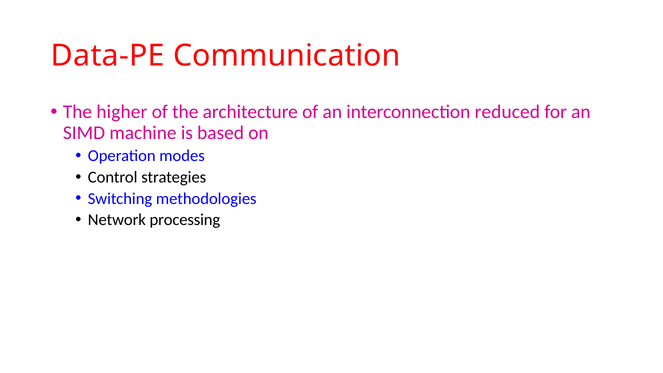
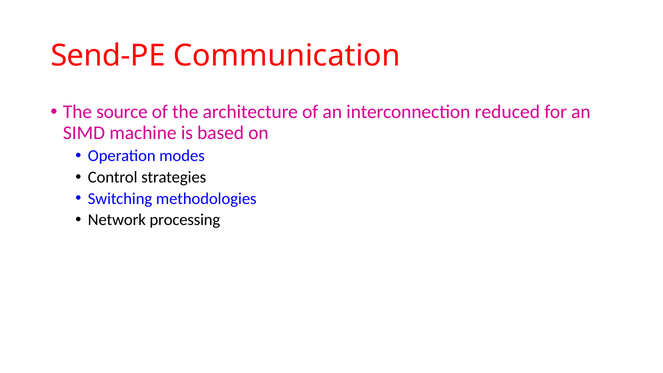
Data-PE: Data-PE -> Send-PE (108, 56)
higher: higher -> source (122, 112)
